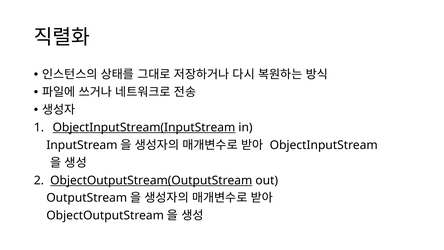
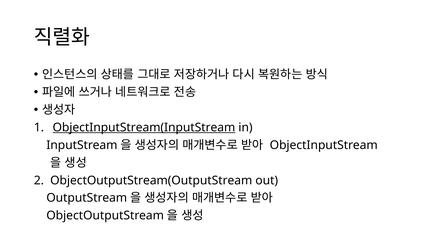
ObjectOutputStream(OutputStream underline: present -> none (151, 180)
